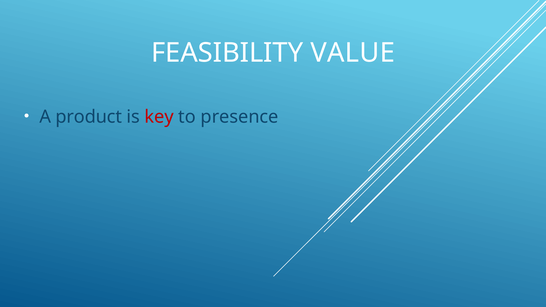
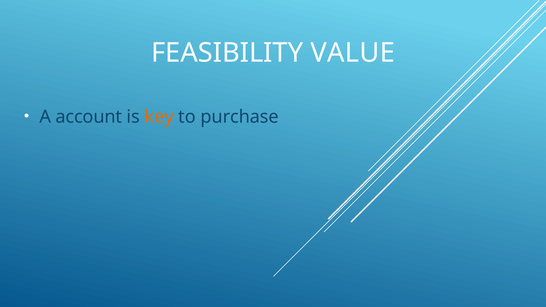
product: product -> account (89, 117)
key colour: red -> orange (159, 117)
presence: presence -> purchase (240, 117)
